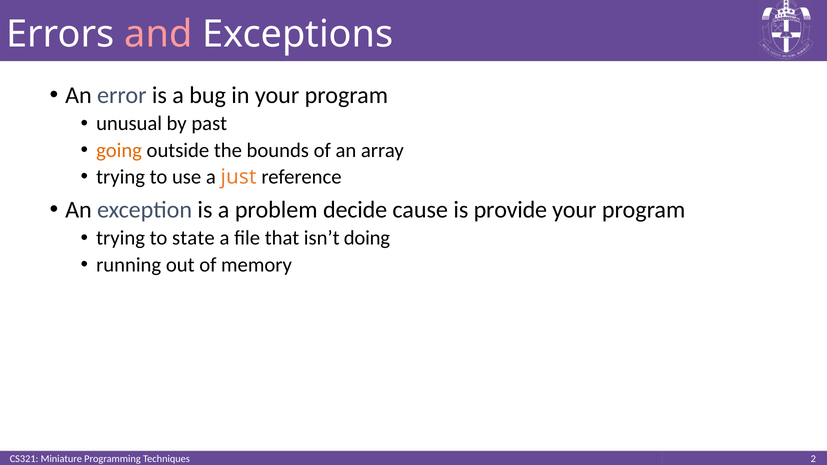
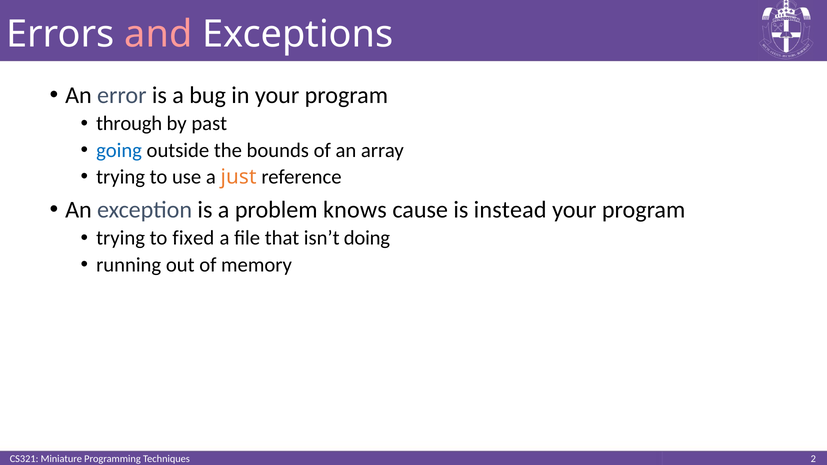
unusual: unusual -> through (129, 124)
going colour: orange -> blue (119, 150)
decide: decide -> knows (355, 210)
provide: provide -> instead (510, 210)
state: state -> fixed (193, 238)
